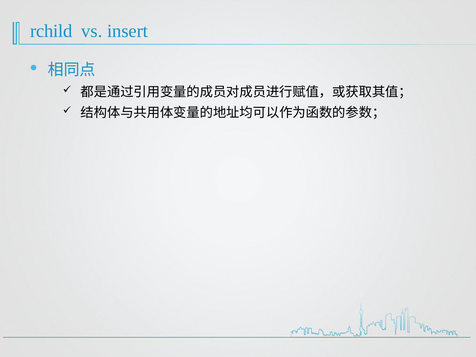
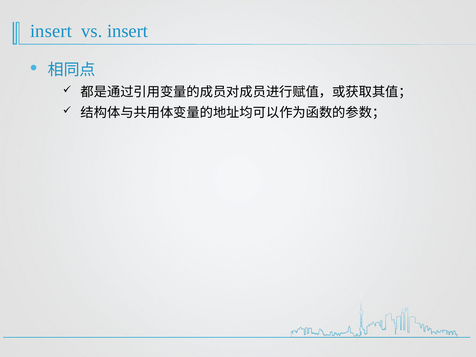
rchild: rchild -> insert (51, 31)
